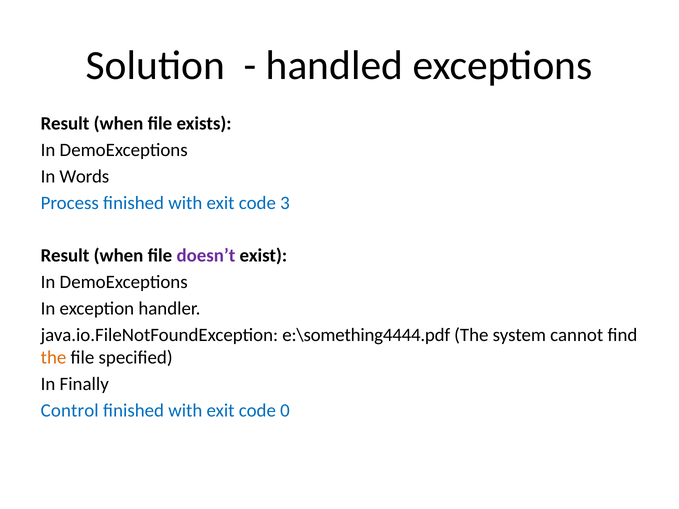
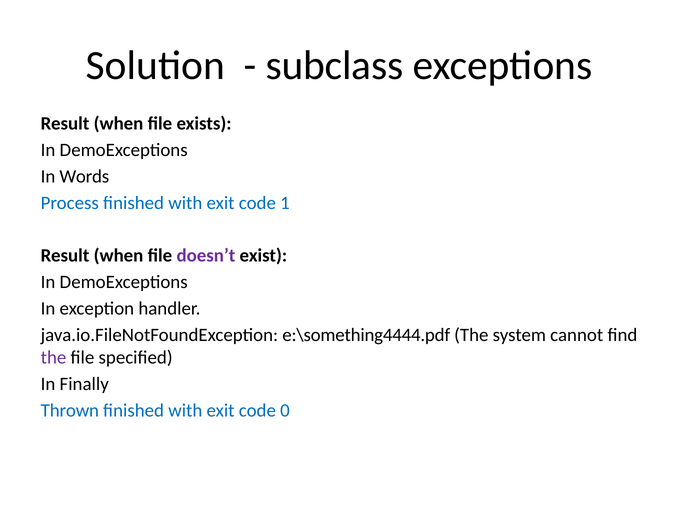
handled: handled -> subclass (335, 66)
3: 3 -> 1 (285, 203)
the colour: orange -> purple (54, 358)
Control: Control -> Thrown (70, 411)
